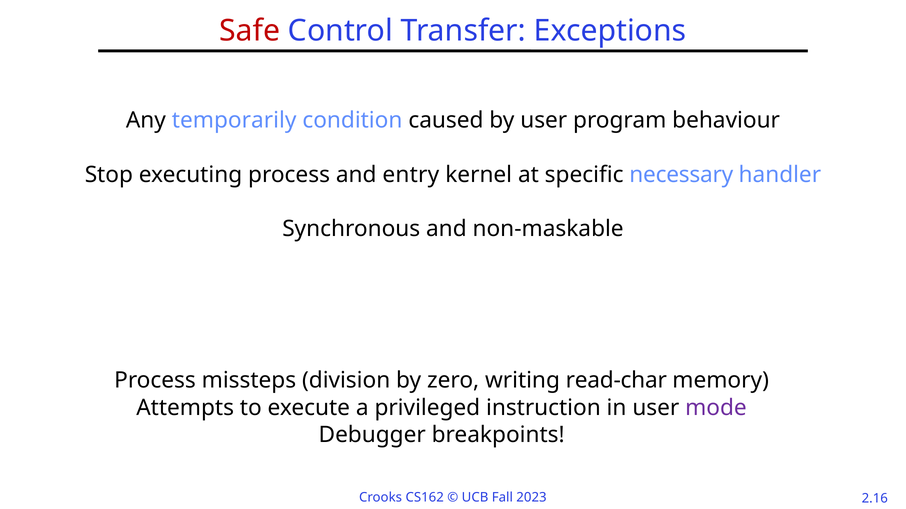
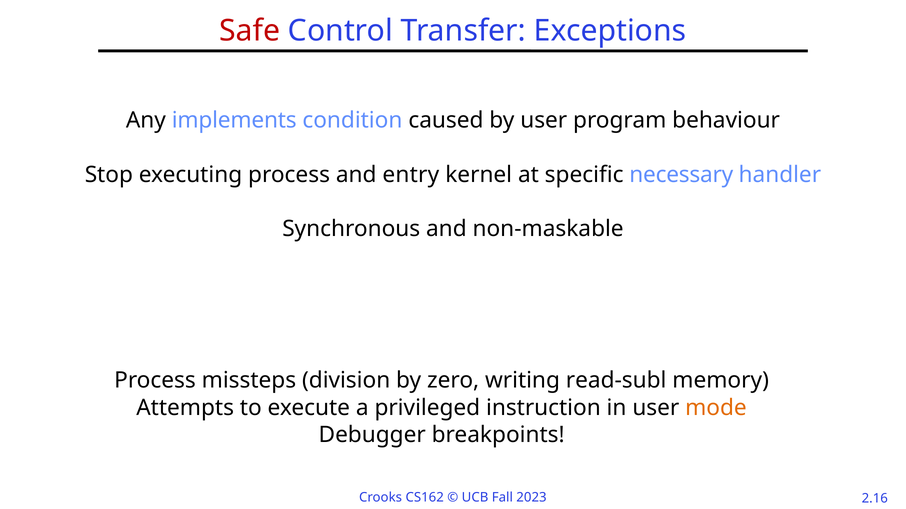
temporarily: temporarily -> implements (234, 120)
read-char: read-char -> read-subl (616, 381)
mode colour: purple -> orange (716, 408)
